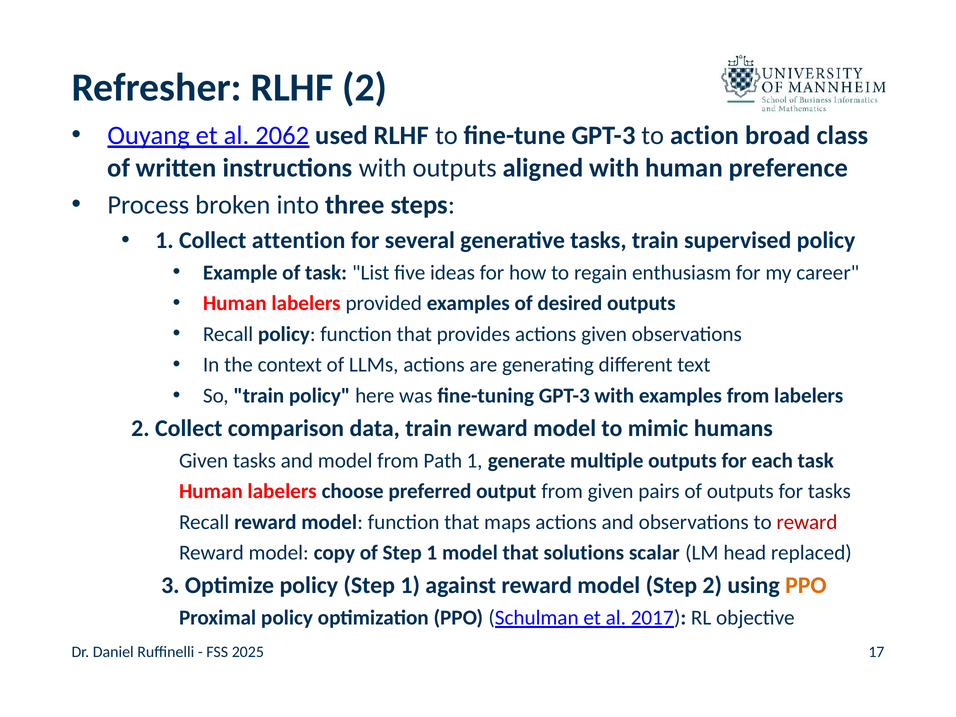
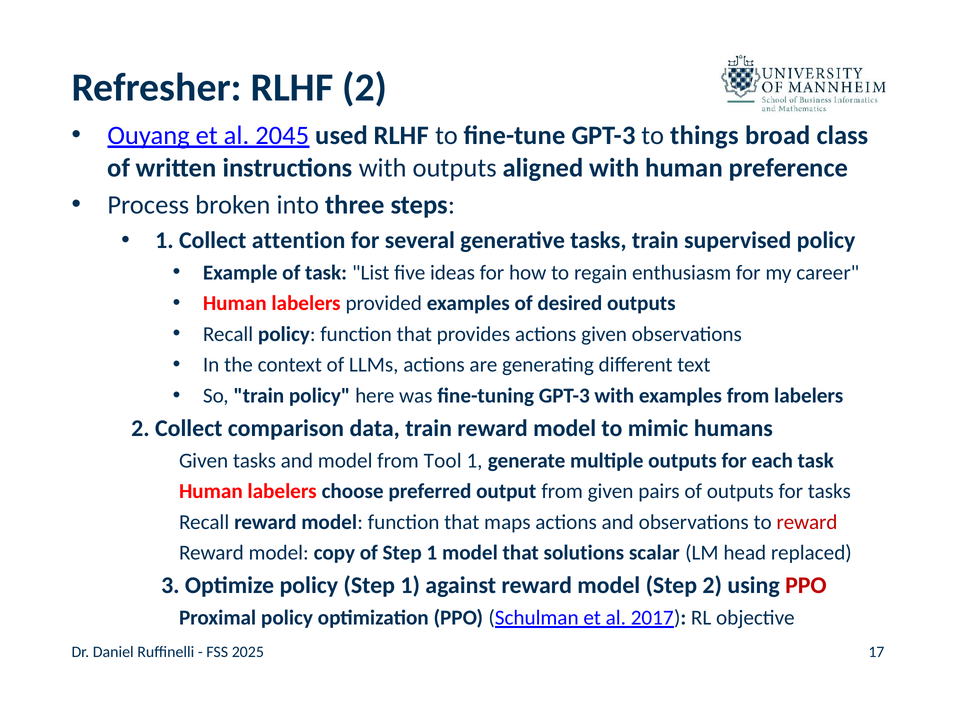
2062: 2062 -> 2045 (282, 135)
action: action -> things (705, 135)
Path: Path -> Tool (443, 461)
PPO colour: orange -> red (806, 585)
